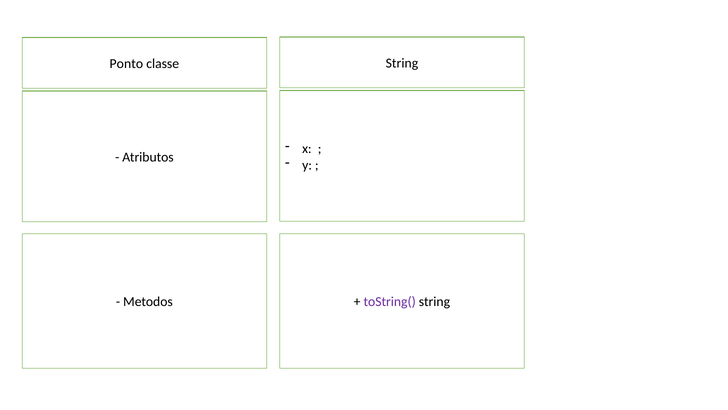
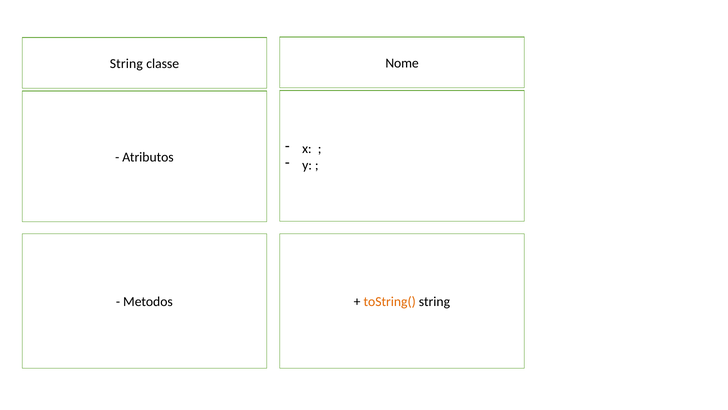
String: String -> Nome (402, 63)
Ponto: Ponto -> String (126, 64)
toString( colour: purple -> orange (390, 302)
